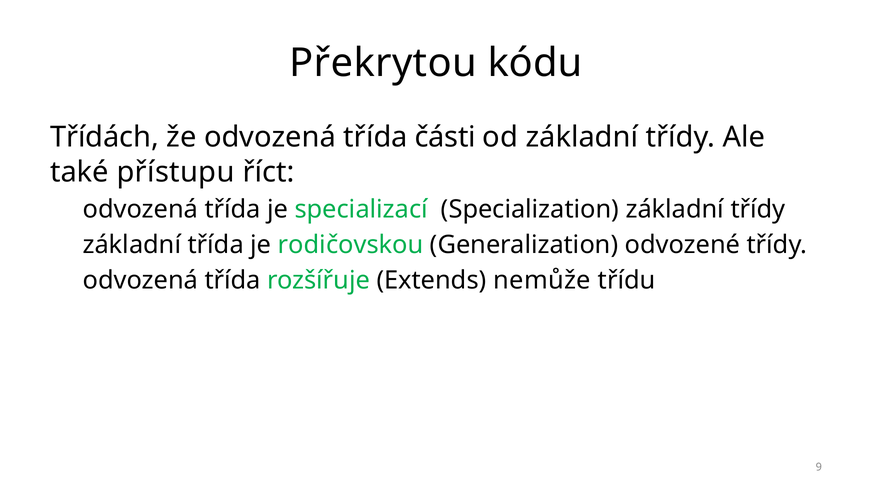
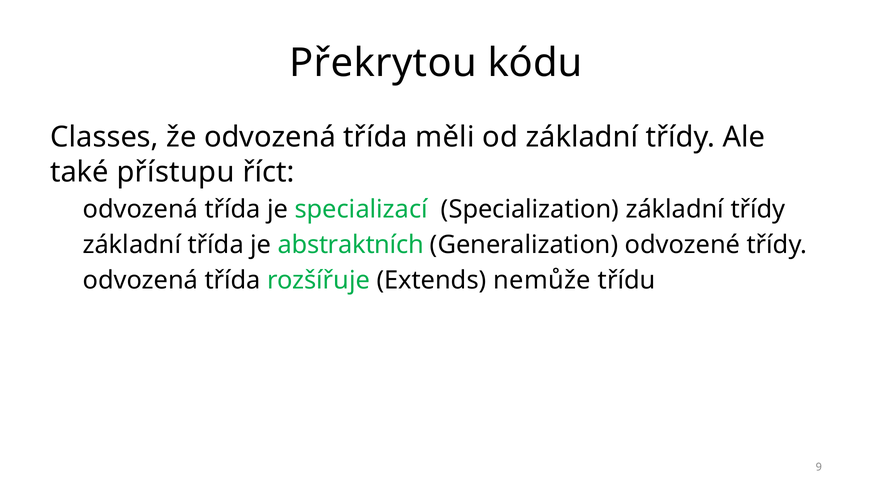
Třídách: Třídách -> Classes (104, 137)
části: části -> měli (445, 137)
rodičovskou: rodičovskou -> abstraktních (351, 245)
